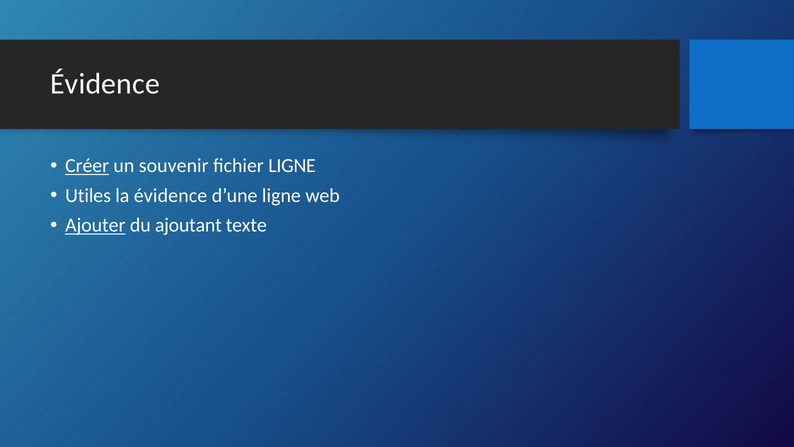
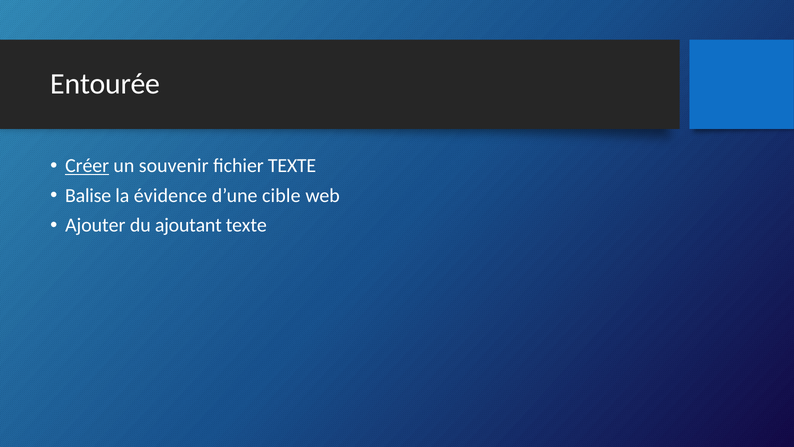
Évidence: Évidence -> Entourée (105, 84)
fichier LIGNE: LIGNE -> TEXTE (292, 166)
Utiles: Utiles -> Balise (88, 195)
d’une ligne: ligne -> cible (281, 195)
Ajouter underline: present -> none (95, 225)
